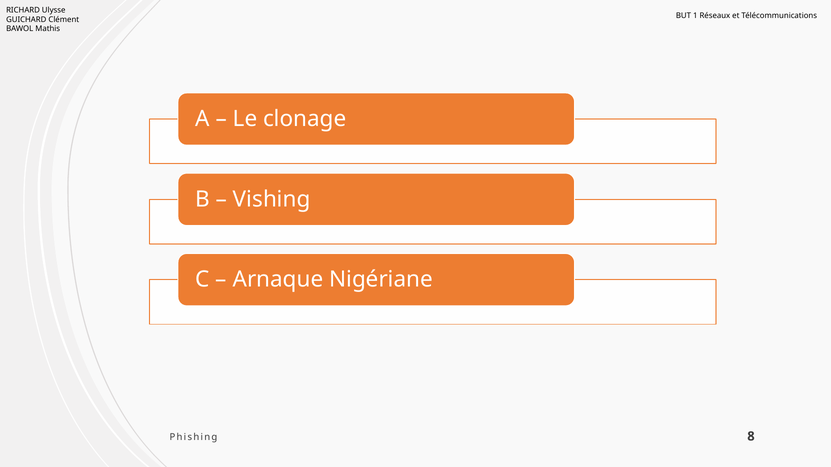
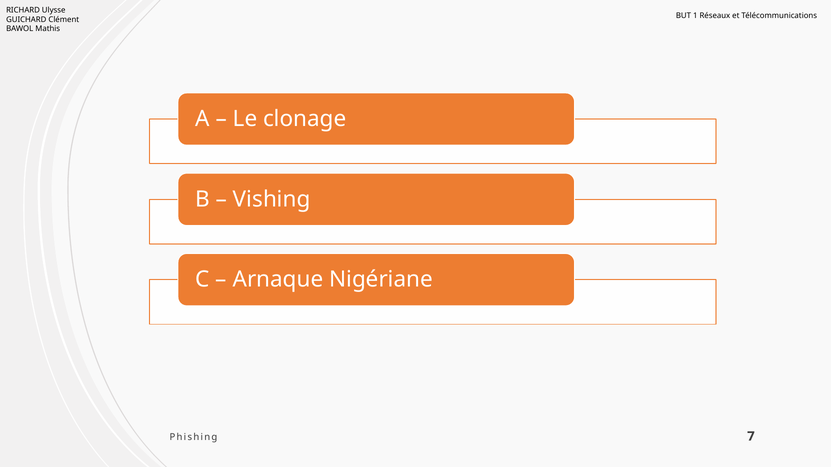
8: 8 -> 7 (751, 437)
